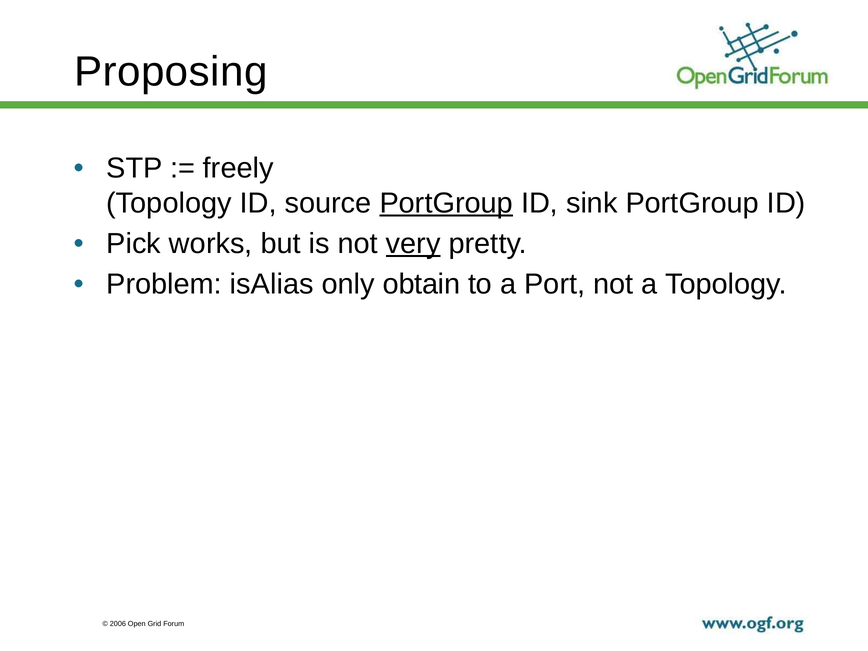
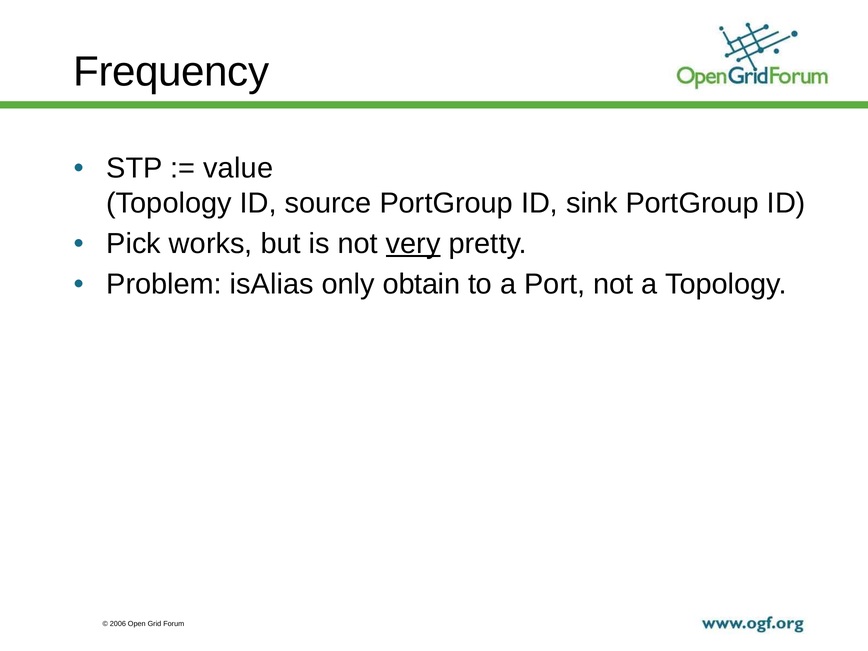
Proposing: Proposing -> Frequency (171, 72)
freely: freely -> value (238, 168)
PortGroup underline: present -> none (446, 203)
